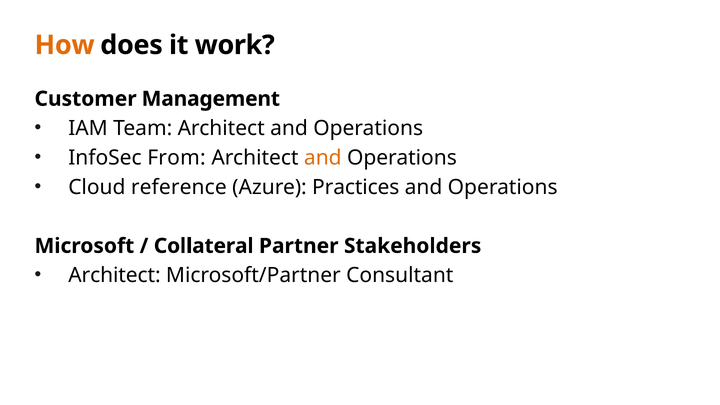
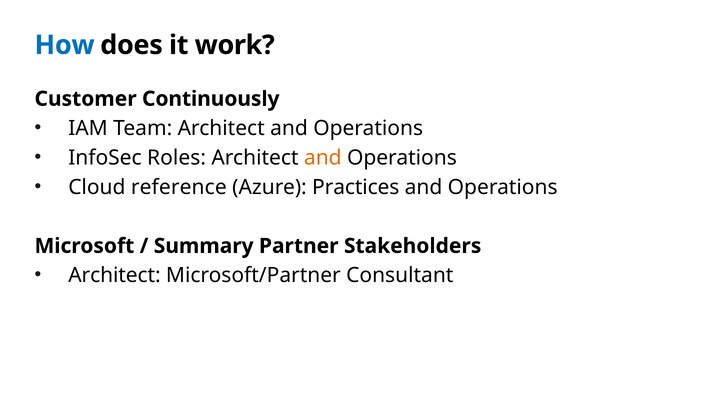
How colour: orange -> blue (65, 45)
Management: Management -> Continuously (211, 99)
From: From -> Roles (177, 158)
Collateral: Collateral -> Summary (204, 246)
